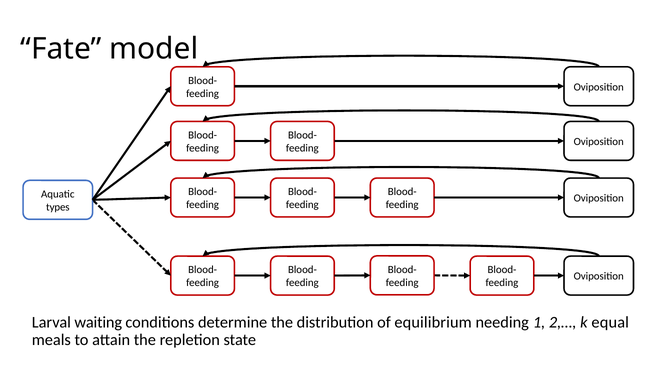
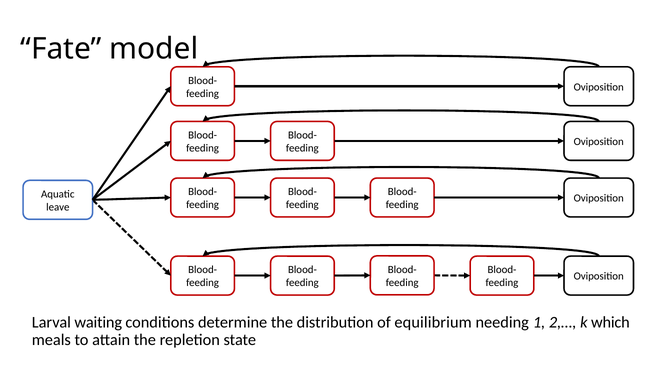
types: types -> leave (58, 207)
equal: equal -> which (610, 323)
